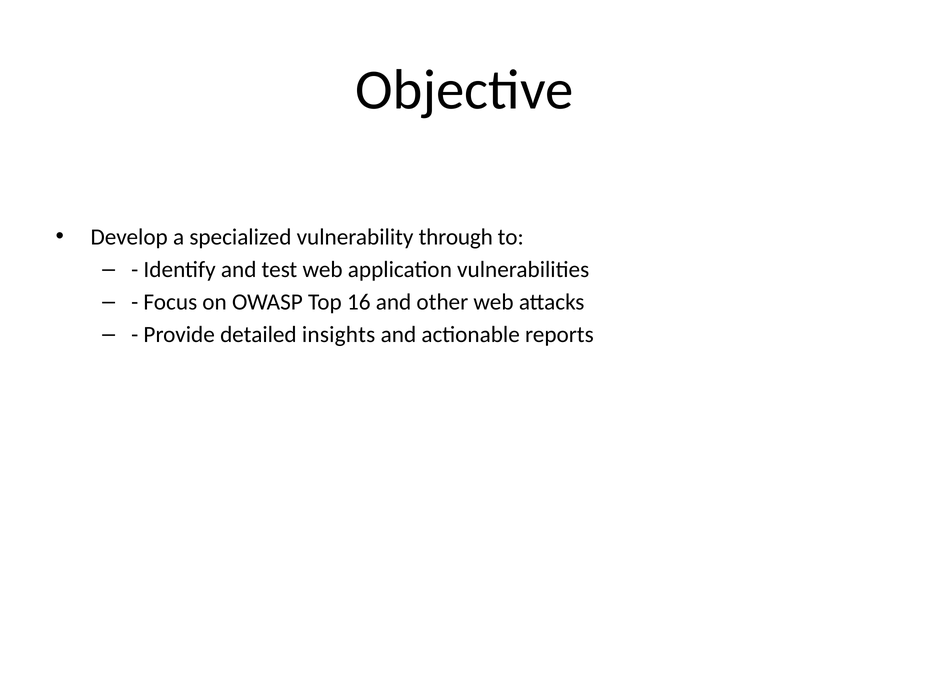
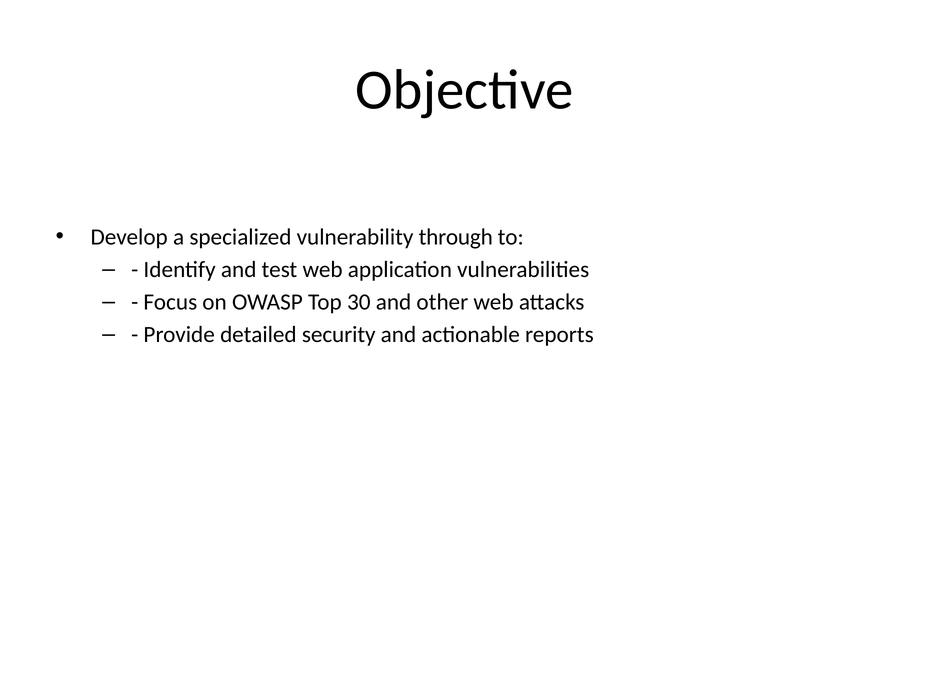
16: 16 -> 30 (359, 302)
insights: insights -> security (339, 335)
